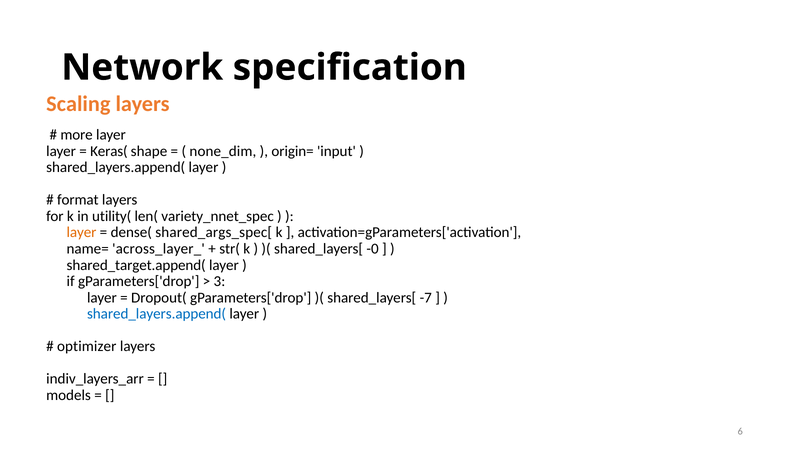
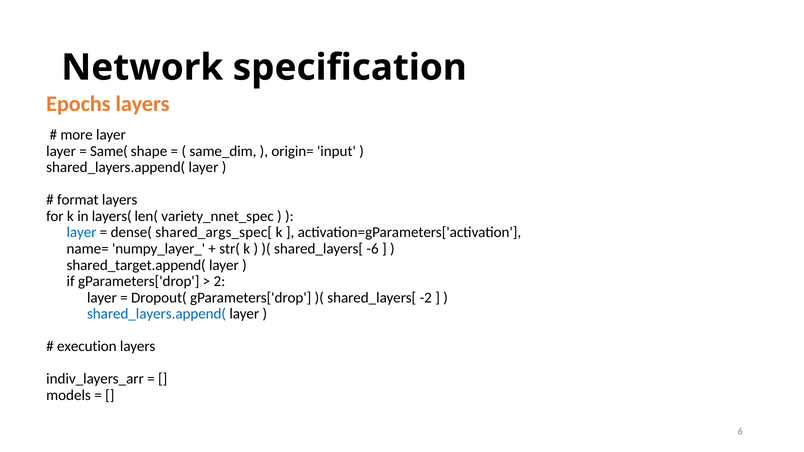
Scaling: Scaling -> Epochs (78, 104)
Keras(: Keras( -> Same( (109, 151)
none_dim: none_dim -> same_dim (223, 151)
utility(: utility( -> layers( (112, 216)
layer colour: orange -> blue (82, 233)
across_layer_: across_layer_ -> numpy_layer_ (159, 249)
-0: -0 -> -6 (373, 249)
3: 3 -> 2 (219, 281)
-7: -7 -> -2 (426, 298)
optimizer: optimizer -> execution (87, 347)
